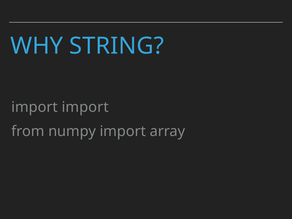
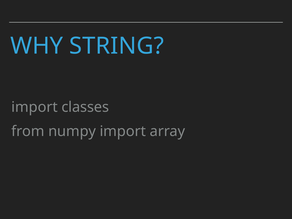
import import: import -> classes (85, 107)
